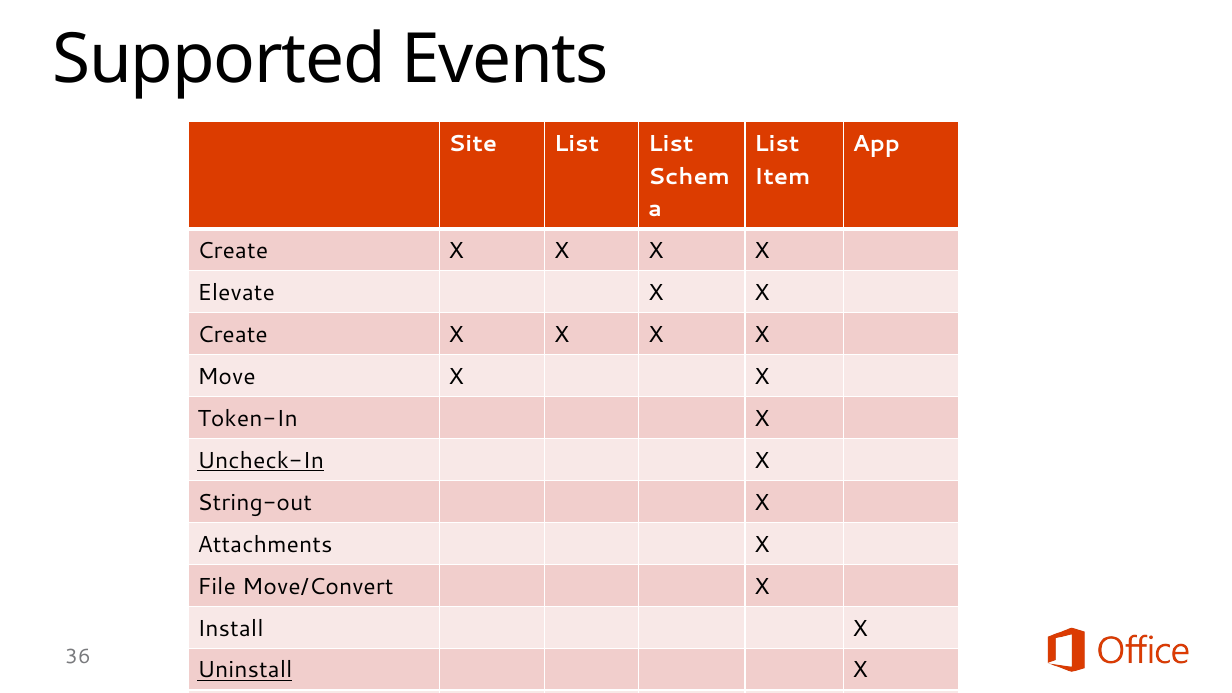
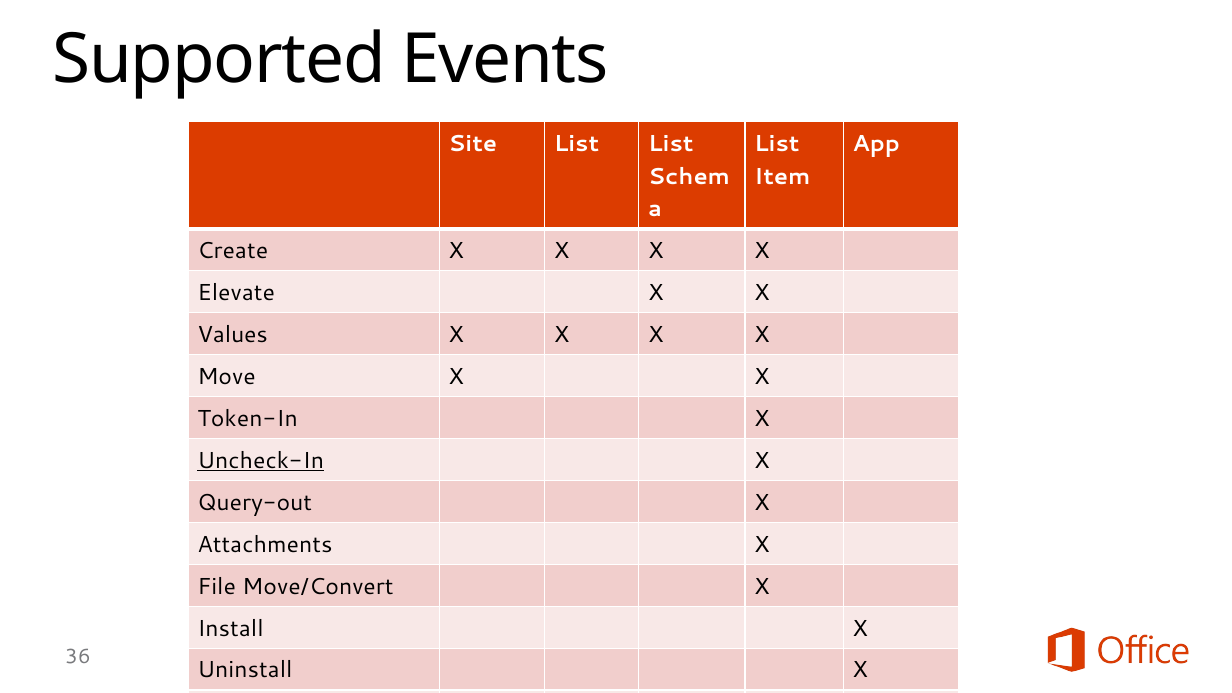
Create: Create -> Values (233, 335)
String-out: String-out -> Query-out (255, 503)
Uninstall underline: present -> none (245, 670)
